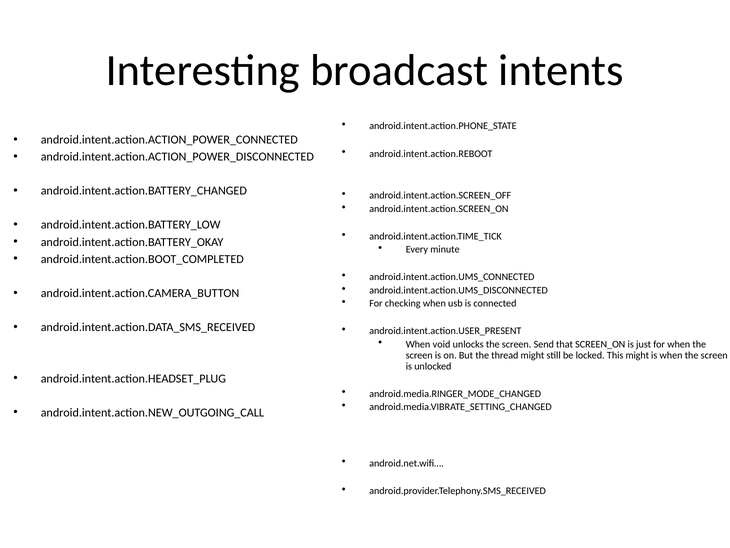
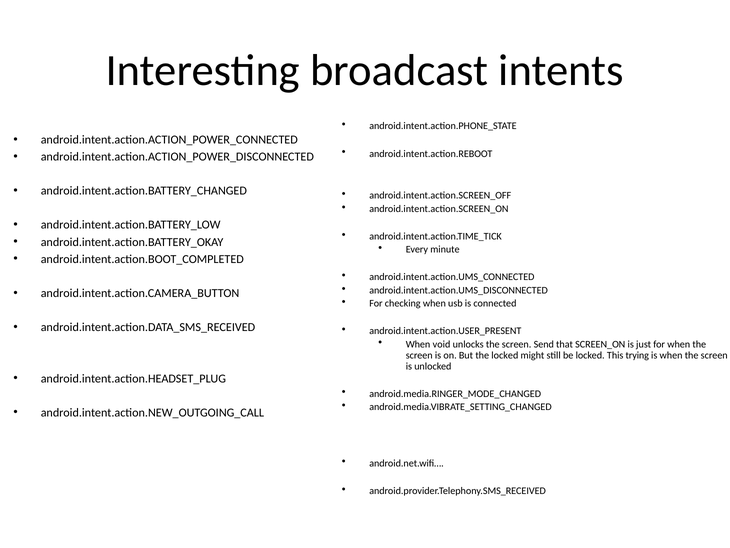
the thread: thread -> locked (505, 355)
This might: might -> trying (637, 355)
